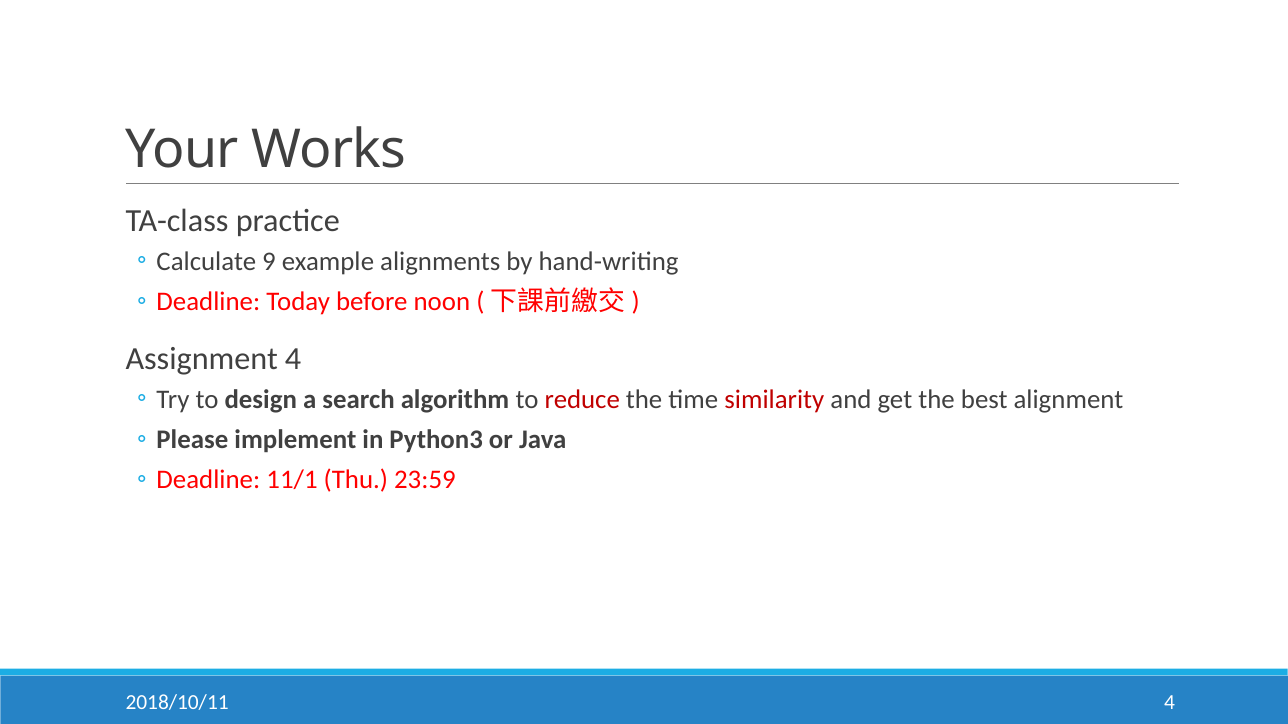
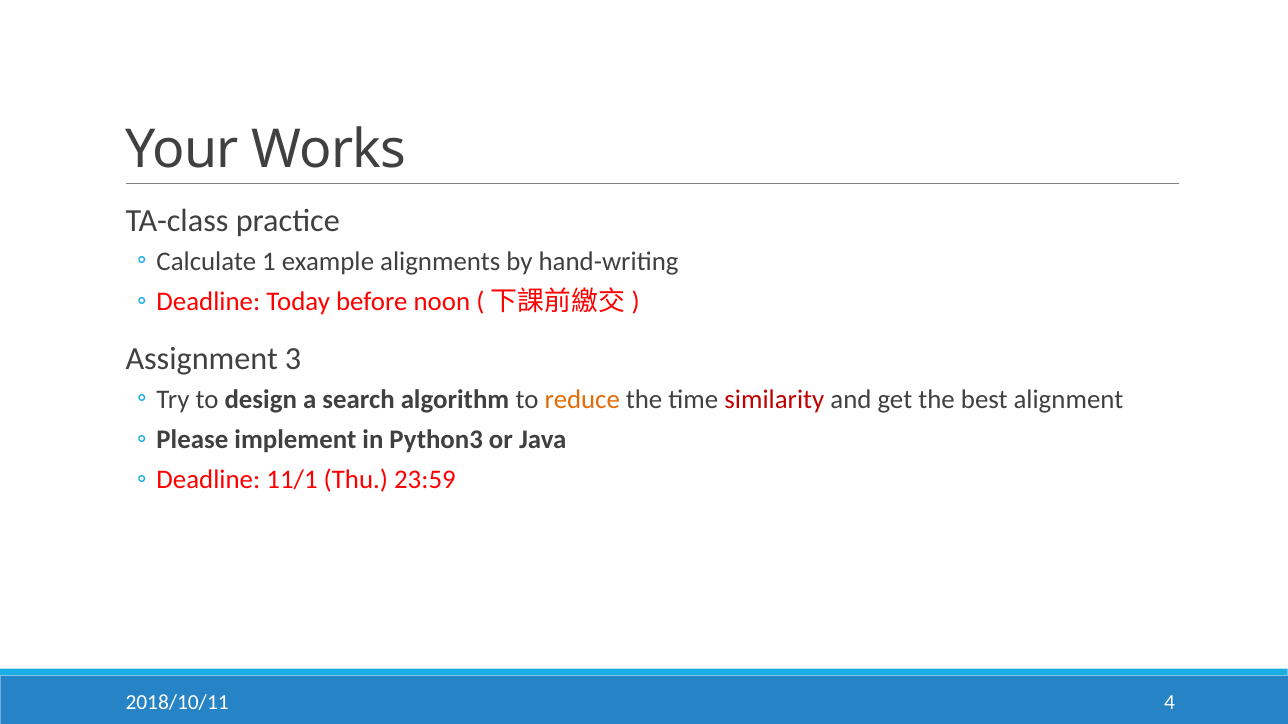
9: 9 -> 1 (269, 262)
Assignment 4: 4 -> 3 (293, 359)
reduce colour: red -> orange (582, 400)
